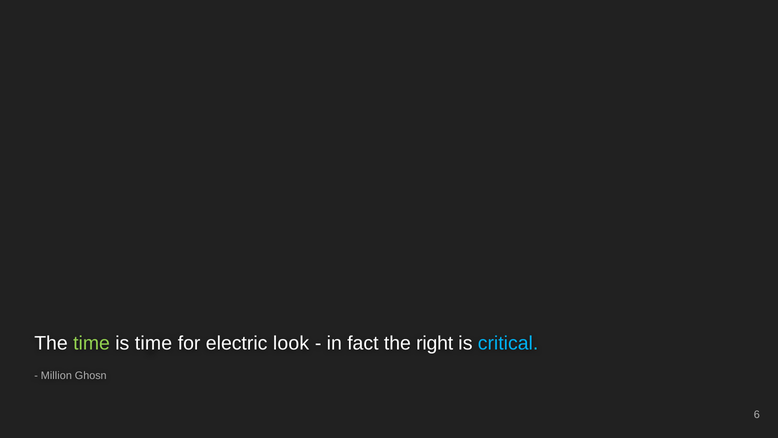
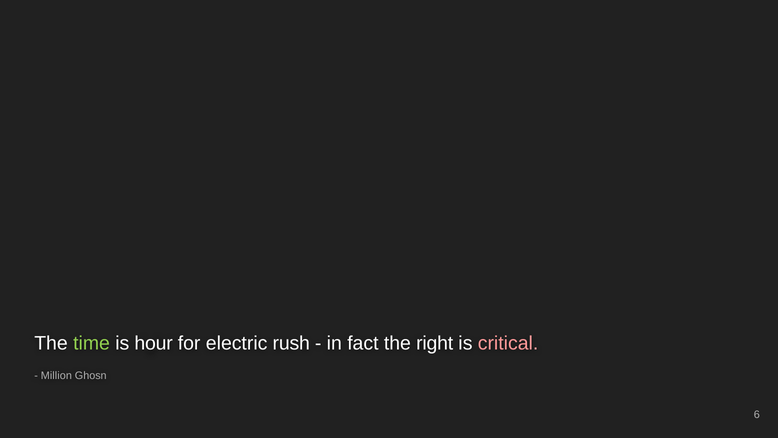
is time: time -> hour (154, 343)
look: look -> rush (291, 343)
critical colour: light blue -> pink (508, 343)
